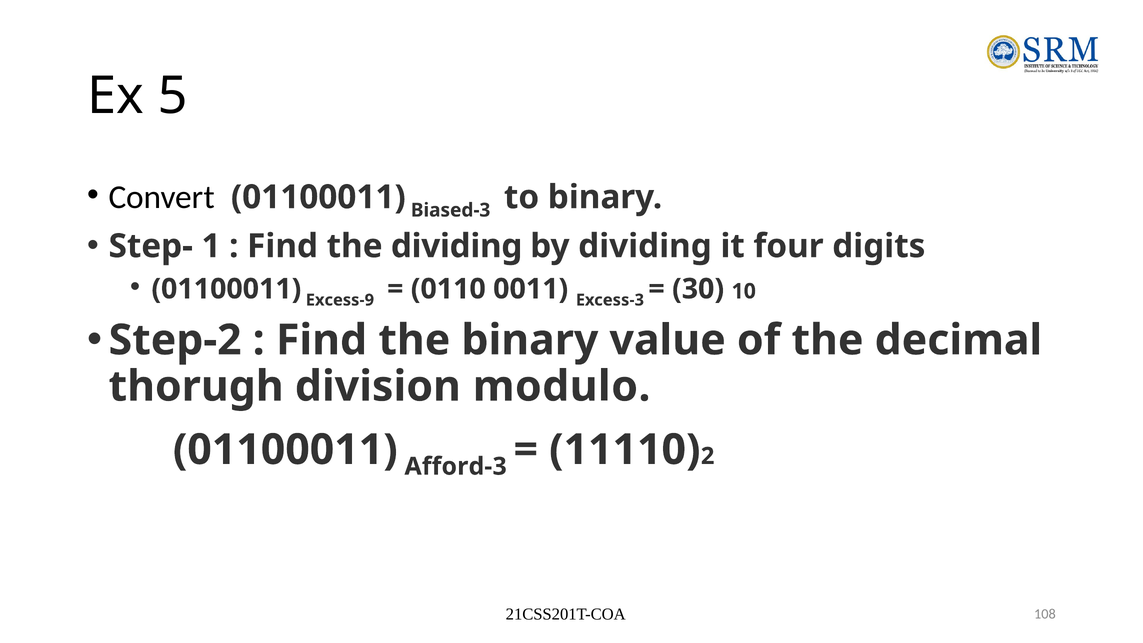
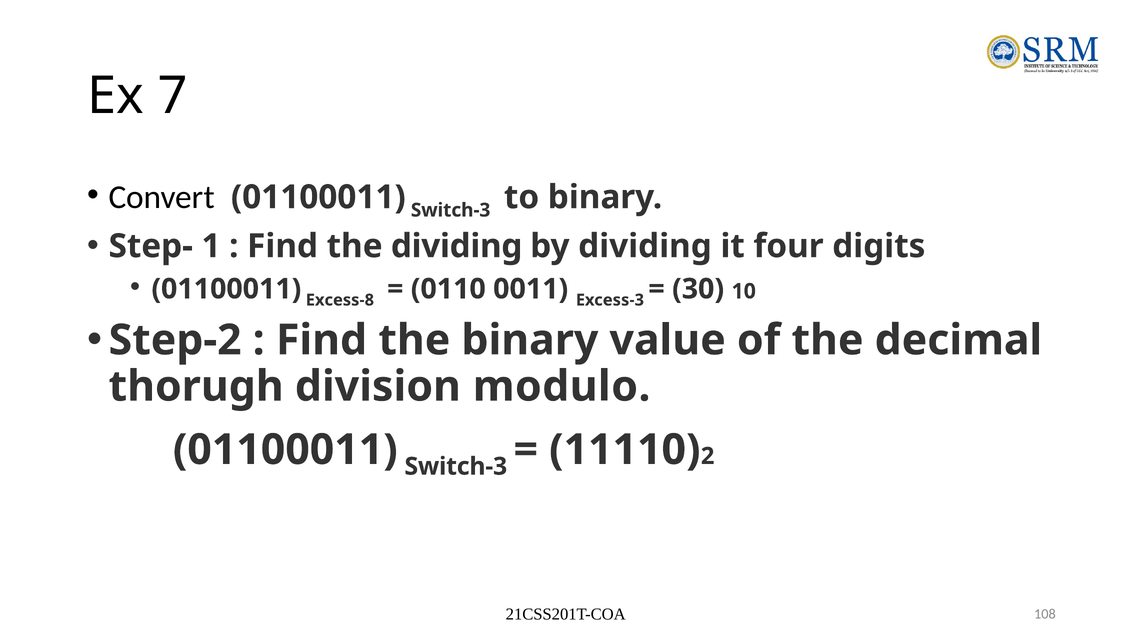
5: 5 -> 7 (173, 96)
Convert 01100011 Biased-3: Biased-3 -> Switch-3 (451, 210)
Excess-9: Excess-9 -> Excess-8 (340, 300)
Afford-3: Afford-3 -> Switch-3 (456, 466)
